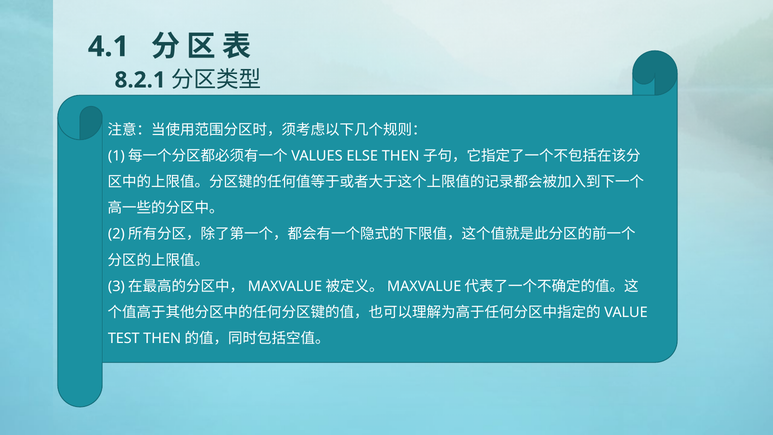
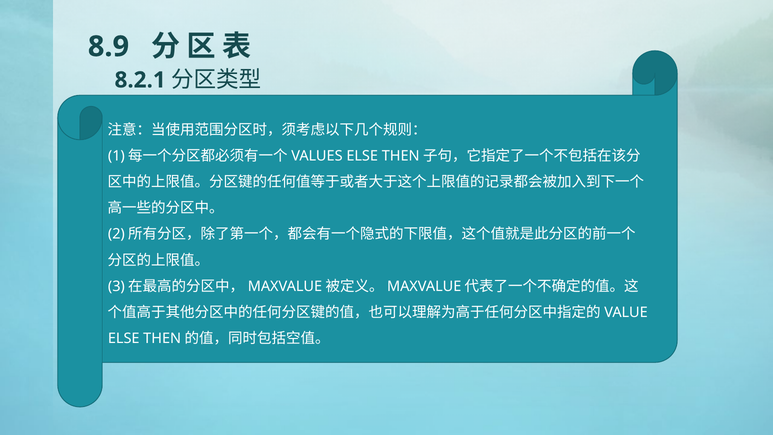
4.1: 4.1 -> 8.9 (108, 47)
TEST: TEST -> ELSE (124, 339)
